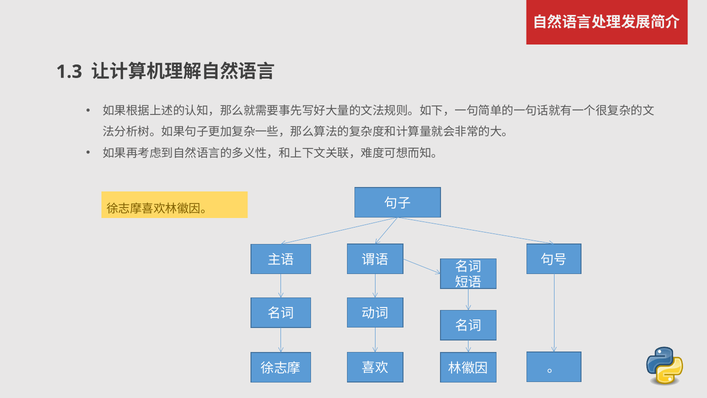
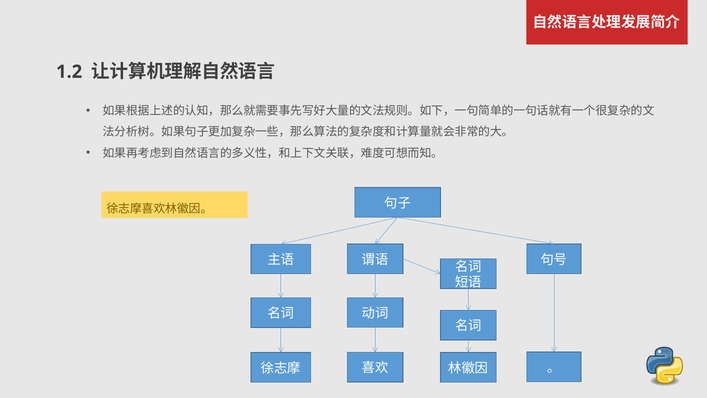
1.3: 1.3 -> 1.2 (69, 72)
